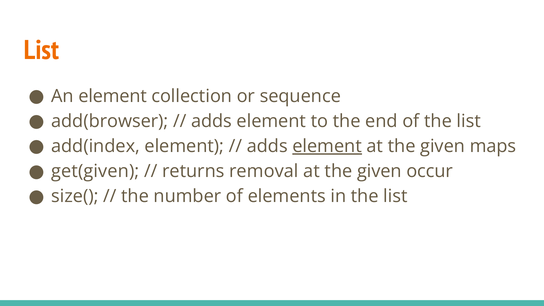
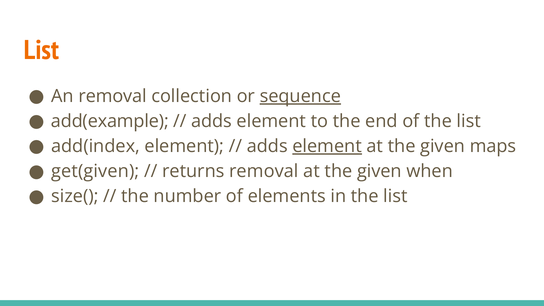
An element: element -> removal (113, 96)
sequence underline: none -> present (300, 96)
add(browser: add(browser -> add(example (110, 121)
occur: occur -> when (430, 171)
